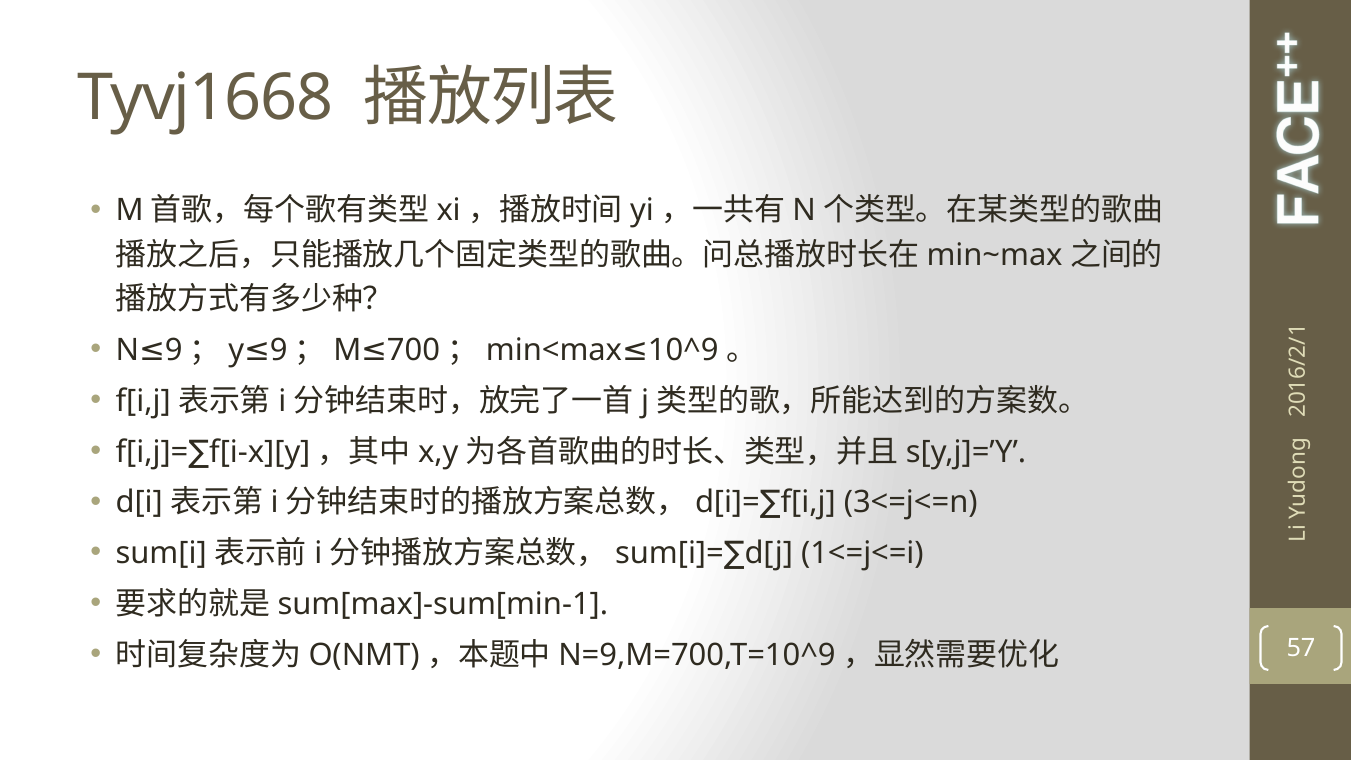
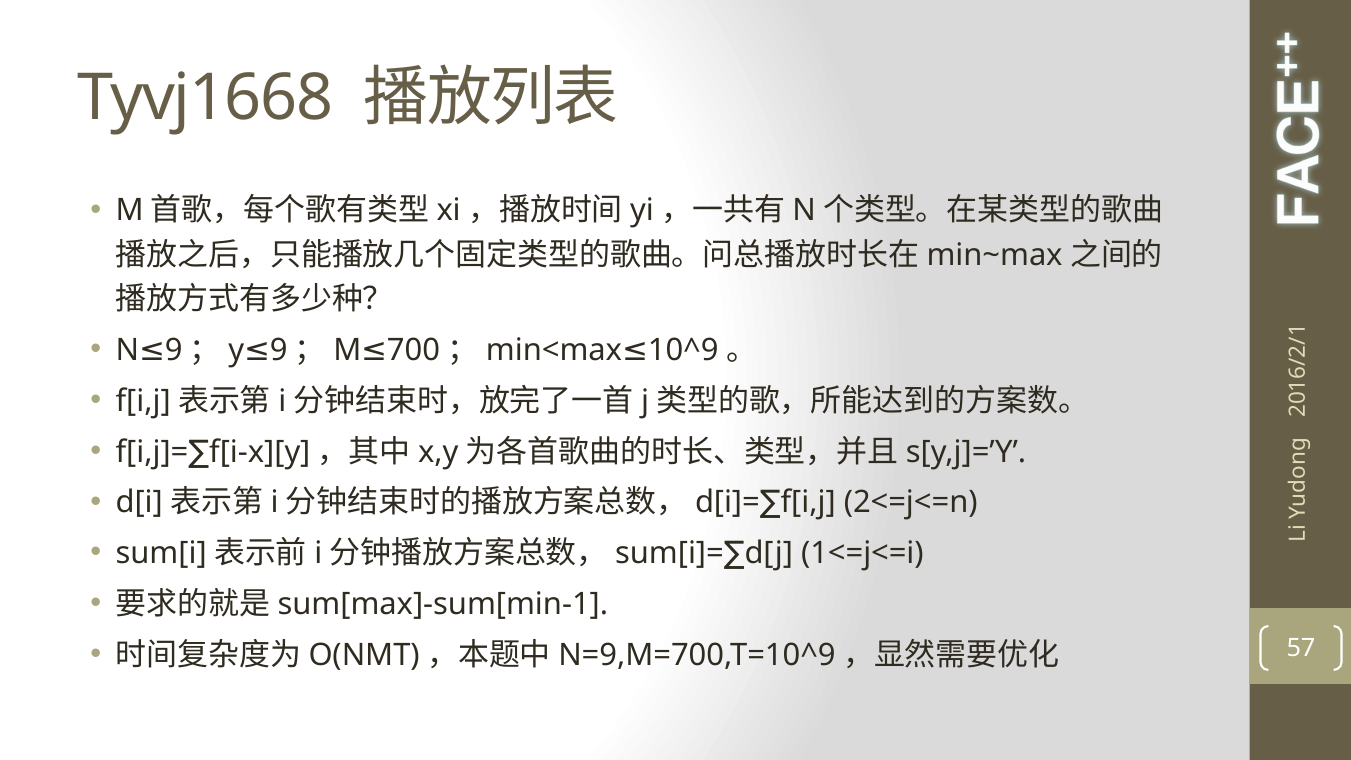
3<=j<=n: 3<=j<=n -> 2<=j<=n (911, 503)
